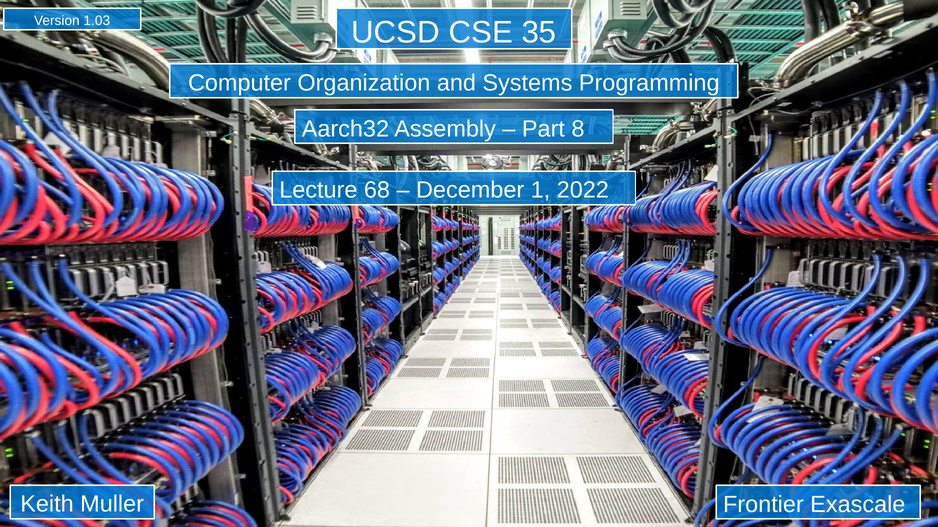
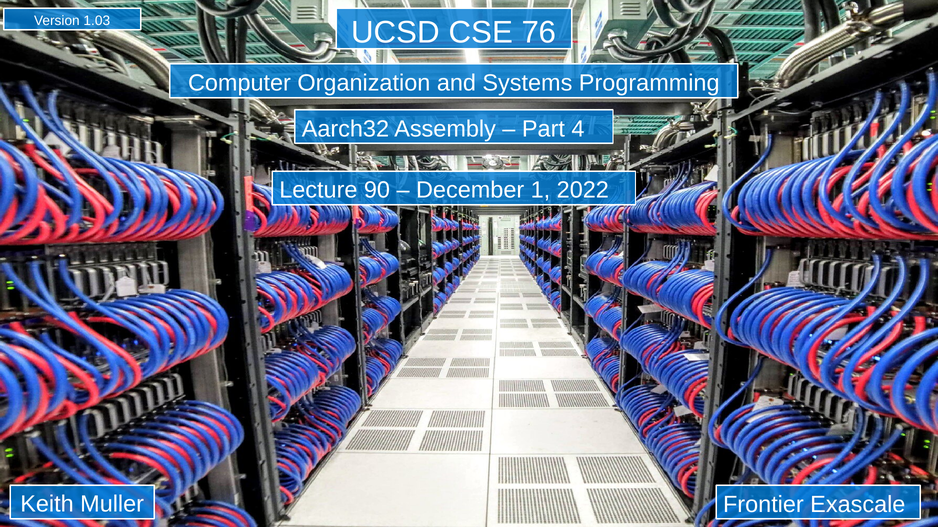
35: 35 -> 76 (539, 33)
8: 8 -> 4 (578, 129)
68: 68 -> 90 (377, 190)
